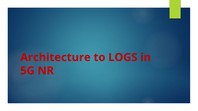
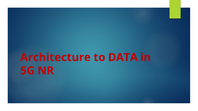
LOGS: LOGS -> DATA (123, 58)
